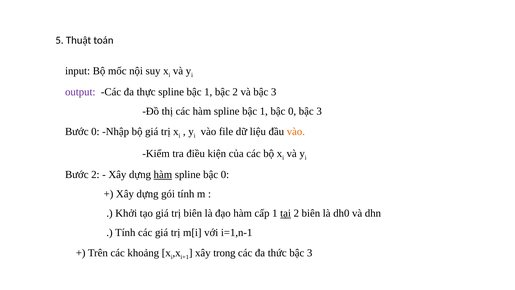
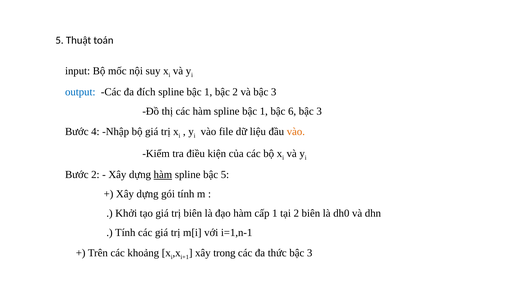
output colour: purple -> blue (80, 92)
thực: thực -> đích (146, 92)
1 bậc 0: 0 -> 6 (292, 111)
Bước 0: 0 -> 4 (95, 131)
spline bậc 0: 0 -> 5 (225, 174)
tại underline: present -> none (286, 213)
